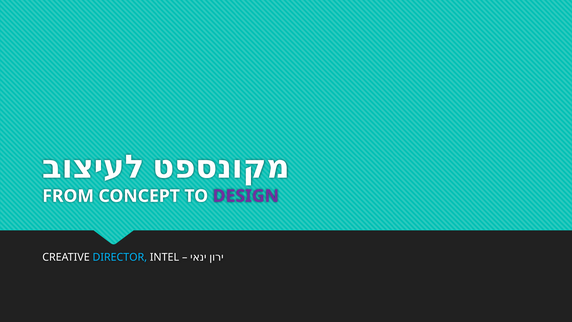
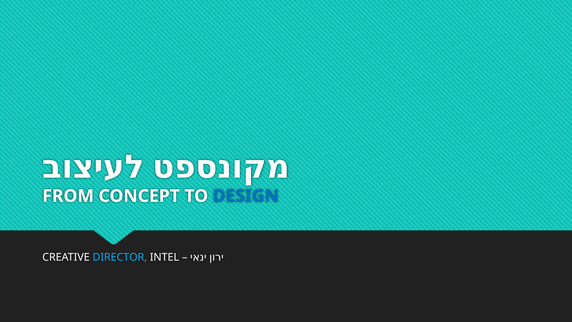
DESIGN colour: purple -> blue (246, 196)
